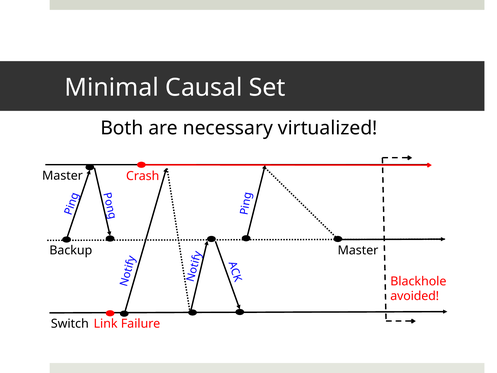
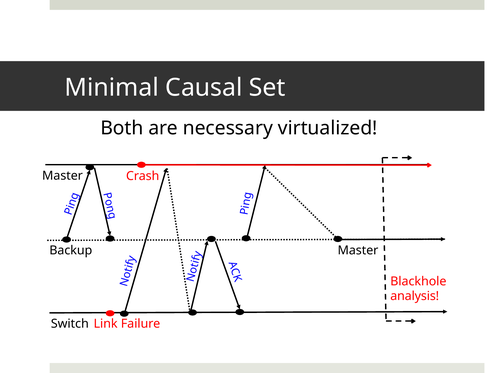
avoided: avoided -> analysis (415, 296)
